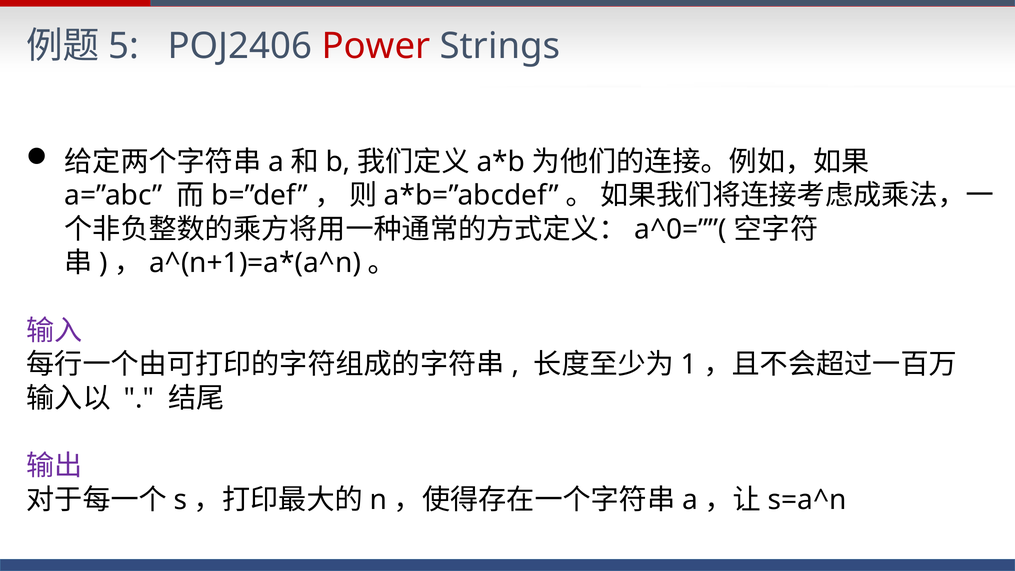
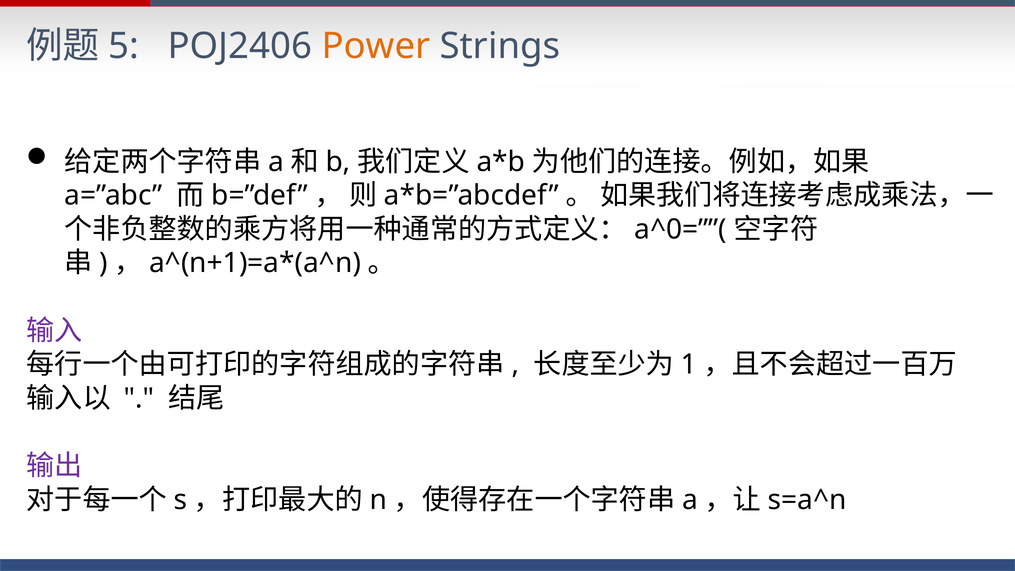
Power colour: red -> orange (376, 46)
